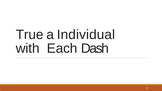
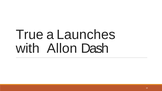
Individual: Individual -> Launches (86, 35)
Each: Each -> Allon (62, 48)
